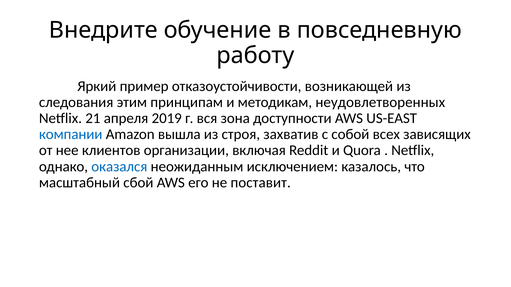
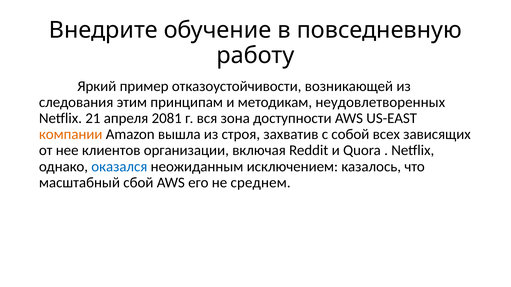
2019: 2019 -> 2081 (167, 119)
компании colour: blue -> orange (71, 135)
поставит: поставит -> среднем (261, 183)
